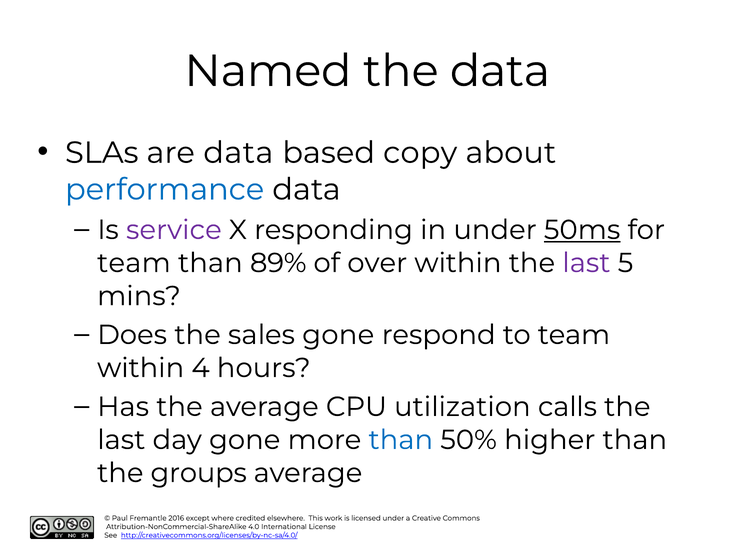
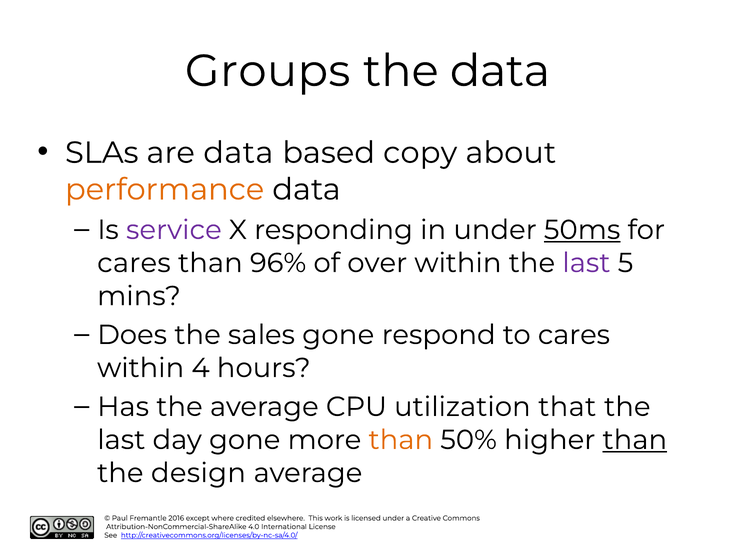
Named: Named -> Groups (268, 71)
performance colour: blue -> orange (165, 189)
team: team -> cares (134, 263)
89%: 89% -> 96% (278, 263)
to team: team -> cares (574, 335)
calls: calls -> that (567, 406)
than colour: blue -> orange (401, 439)
than underline: none -> present (635, 439)
groups: groups -> design (198, 473)
